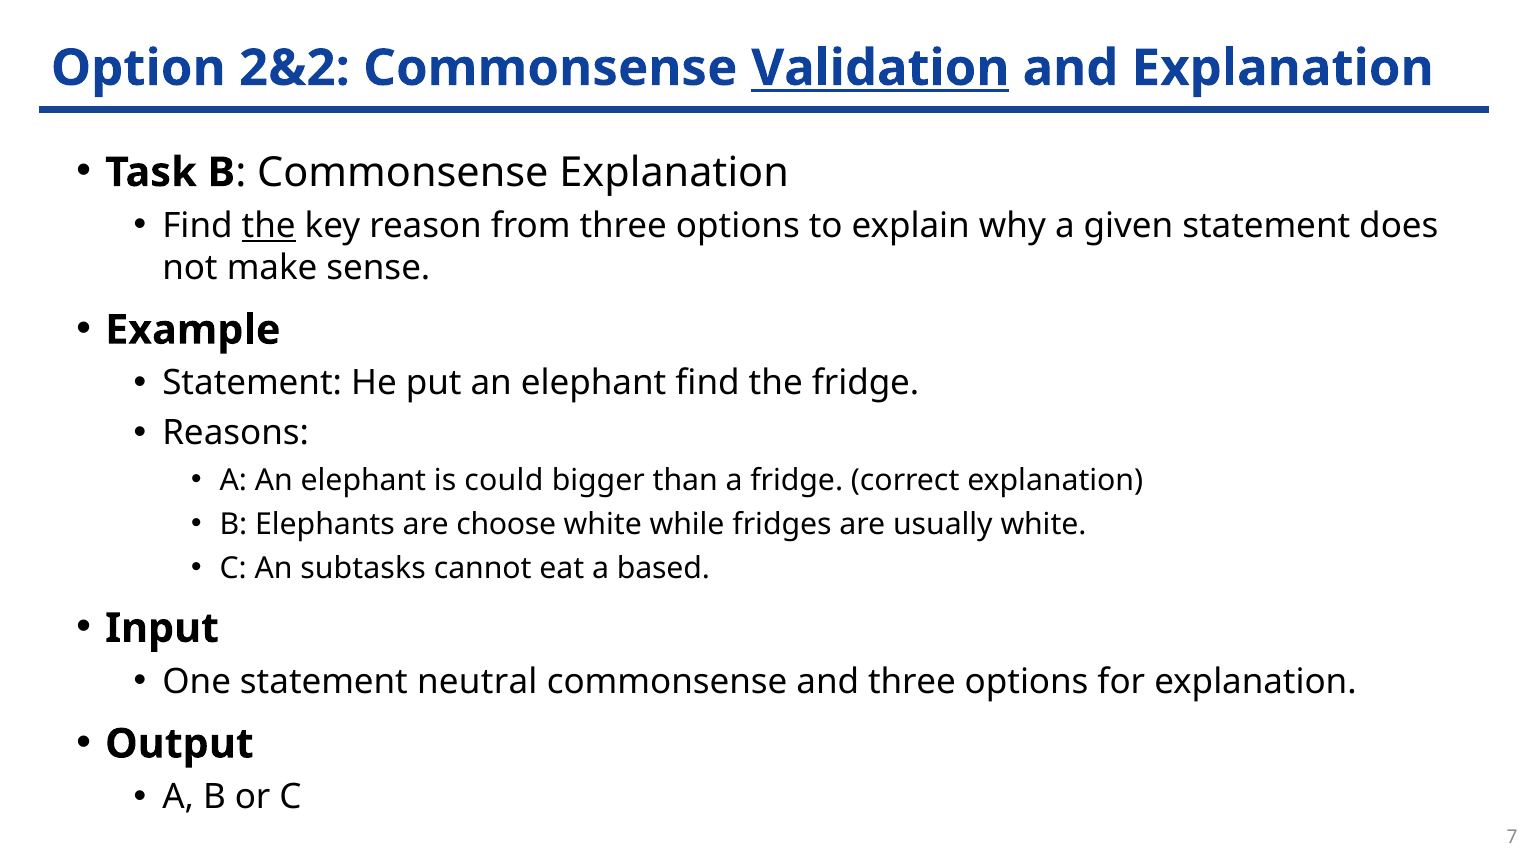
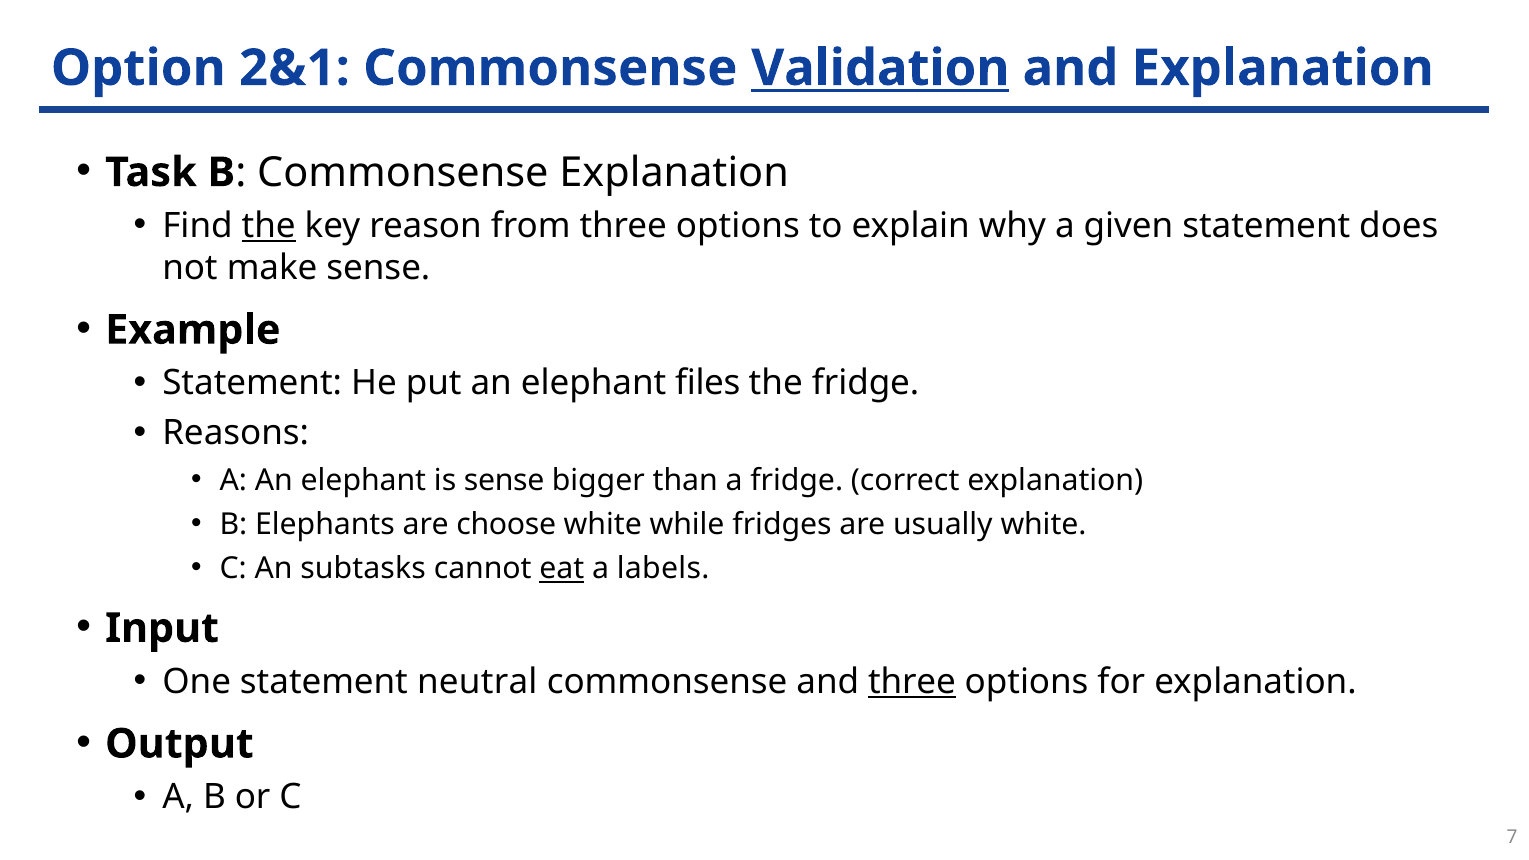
2&2: 2&2 -> 2&1 (294, 68)
elephant find: find -> files (708, 383)
is could: could -> sense (504, 480)
eat underline: none -> present (562, 569)
based: based -> labels (663, 569)
three underline: none -> present (912, 682)
